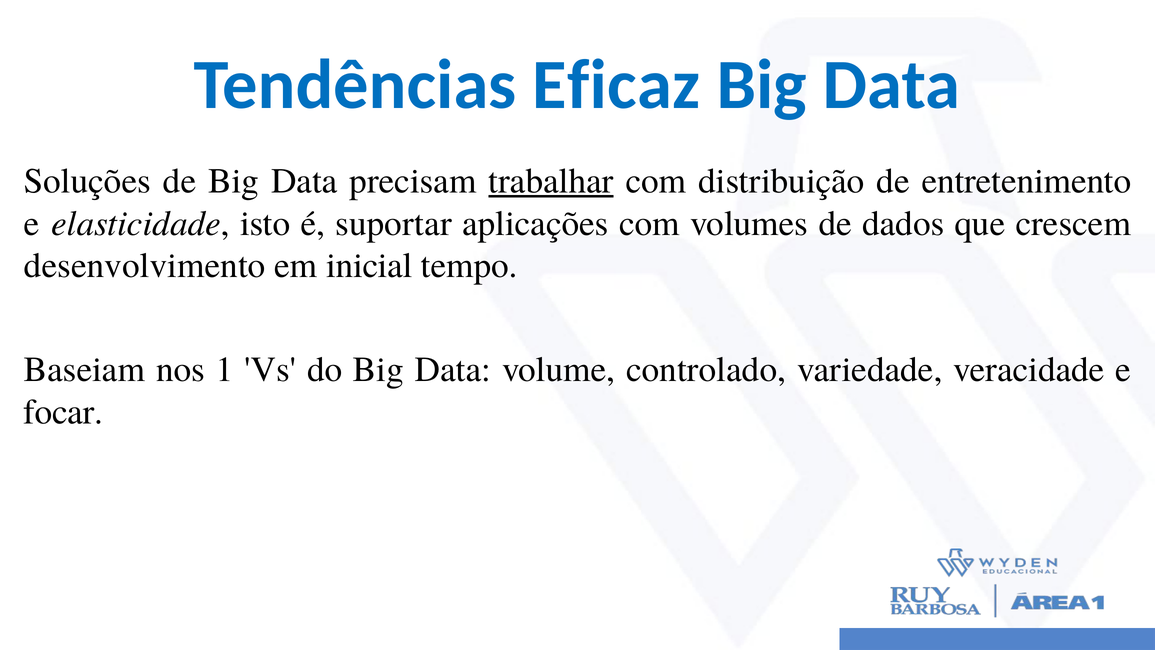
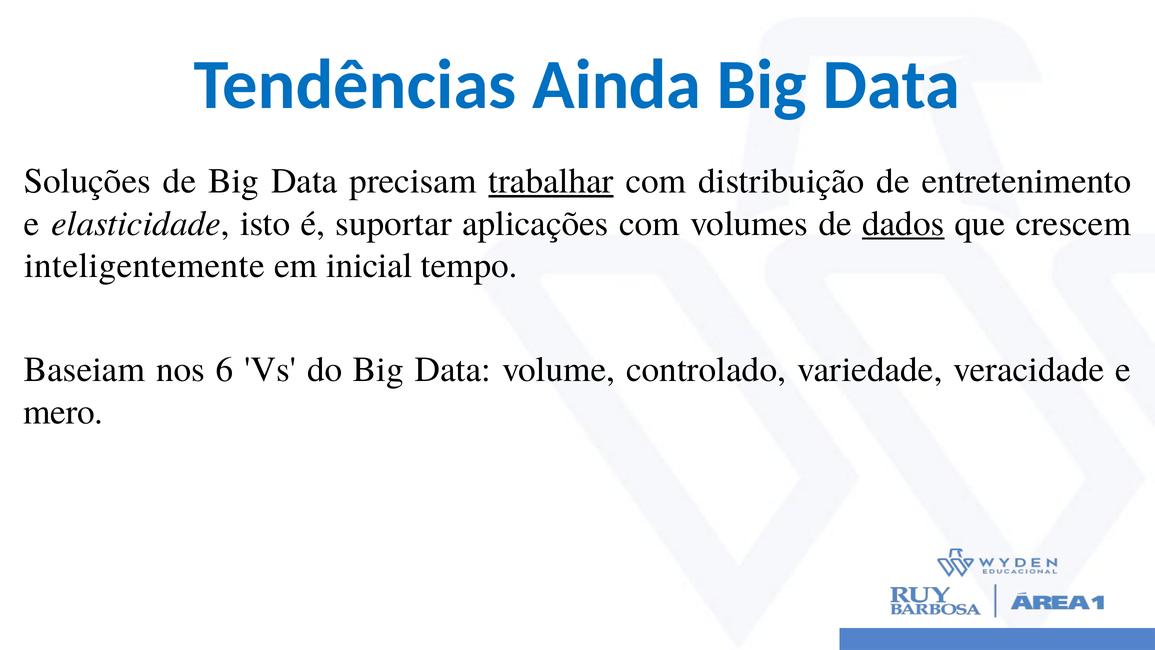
Eficaz: Eficaz -> Ainda (617, 85)
dados underline: none -> present (903, 223)
desenvolvimento: desenvolvimento -> inteligentemente (145, 266)
1: 1 -> 6 (225, 370)
focar: focar -> mero (63, 412)
